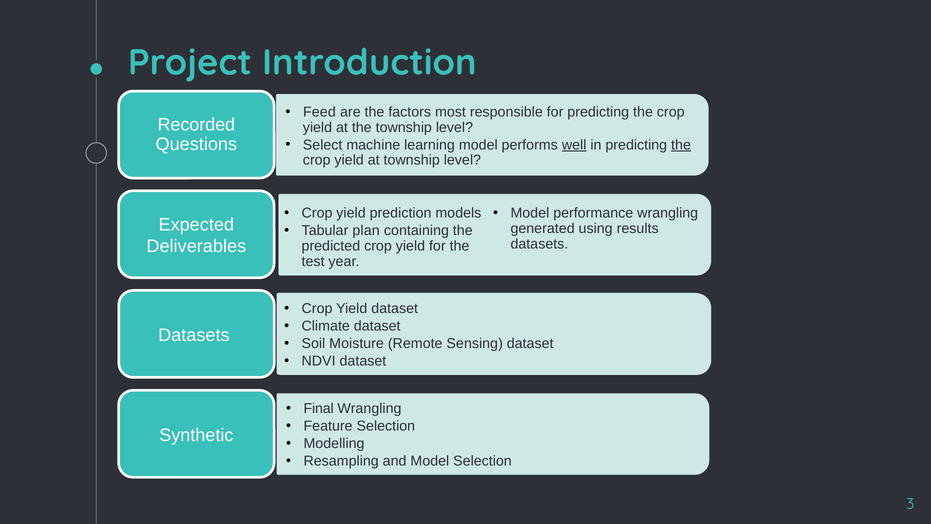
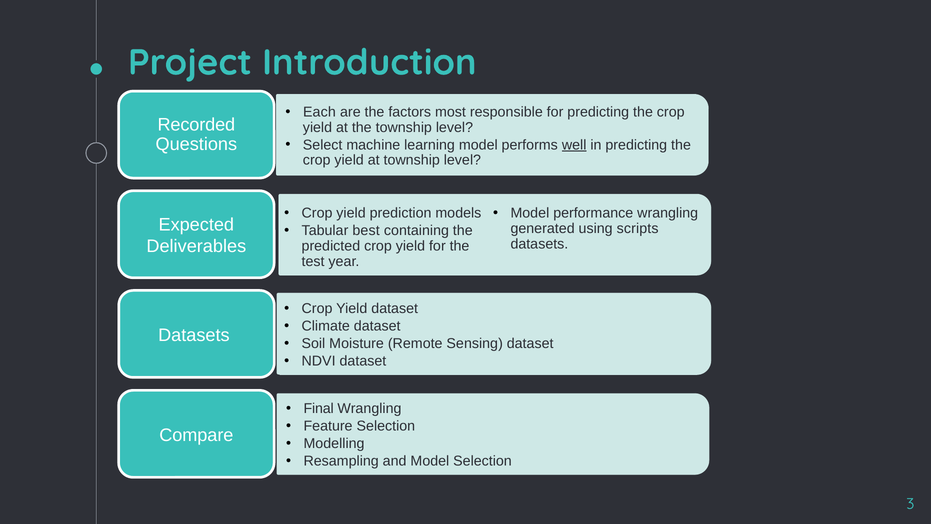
Feed: Feed -> Each (319, 112)
the underline: present -> none (681, 145)
results: results -> scripts (638, 228)
plan: plan -> best (366, 231)
Synthetic: Synthetic -> Compare (196, 435)
